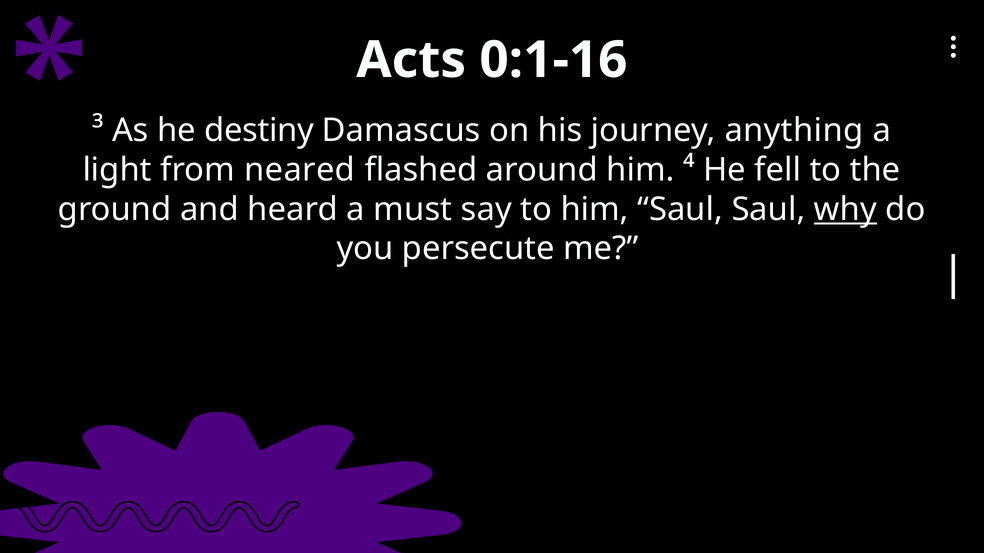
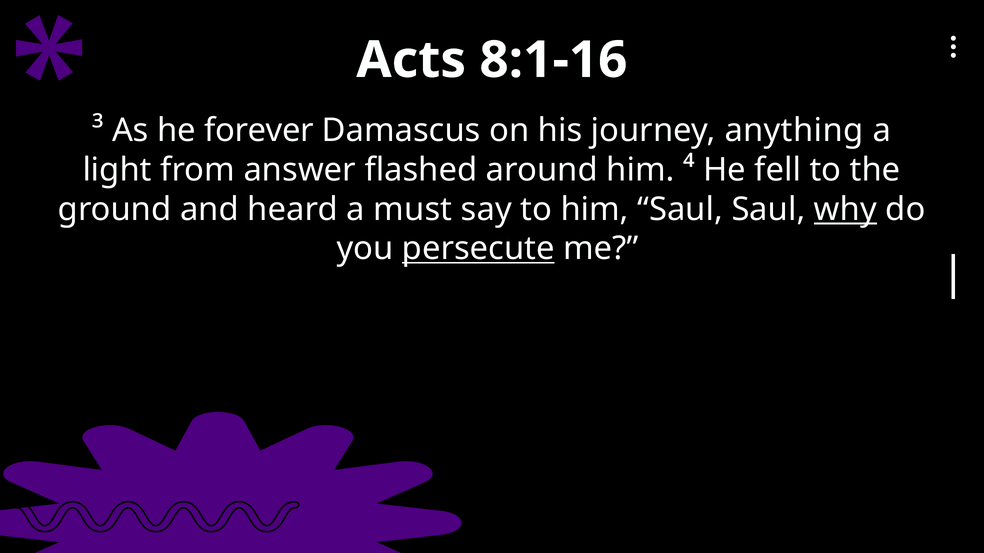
0:1-16: 0:1-16 -> 8:1-16 (553, 60)
destiny: destiny -> forever (259, 131)
neared: neared -> answer (300, 170)
persecute underline: none -> present (478, 249)
